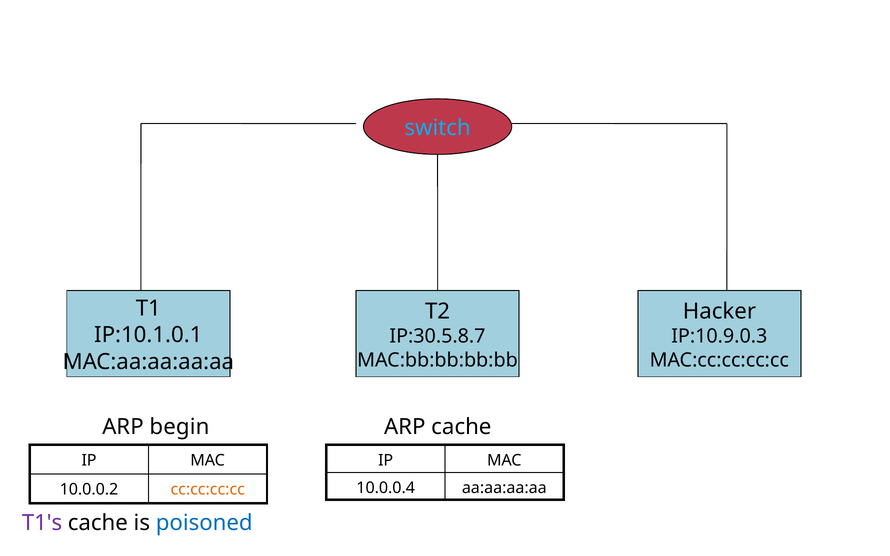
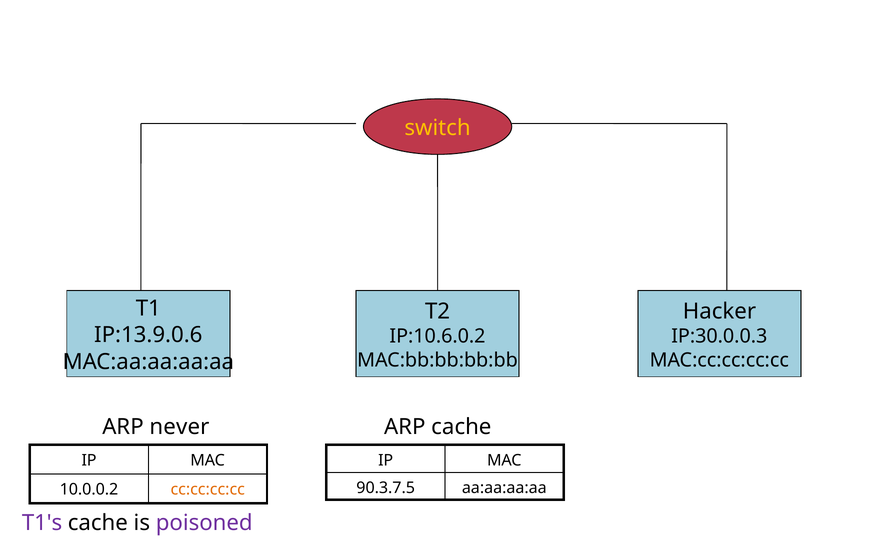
switch colour: light blue -> yellow (438, 128)
IP:10.1.0.1: IP:10.1.0.1 -> IP:13.9.0.6 (148, 335)
IP:30.5.8.7: IP:30.5.8.7 -> IP:10.6.0.2 (438, 337)
IP:10.9.0.3: IP:10.9.0.3 -> IP:30.0.0.3 (719, 337)
begin: begin -> never (179, 427)
10.0.0.4: 10.0.0.4 -> 90.3.7.5 (386, 488)
poisoned colour: blue -> purple (204, 523)
